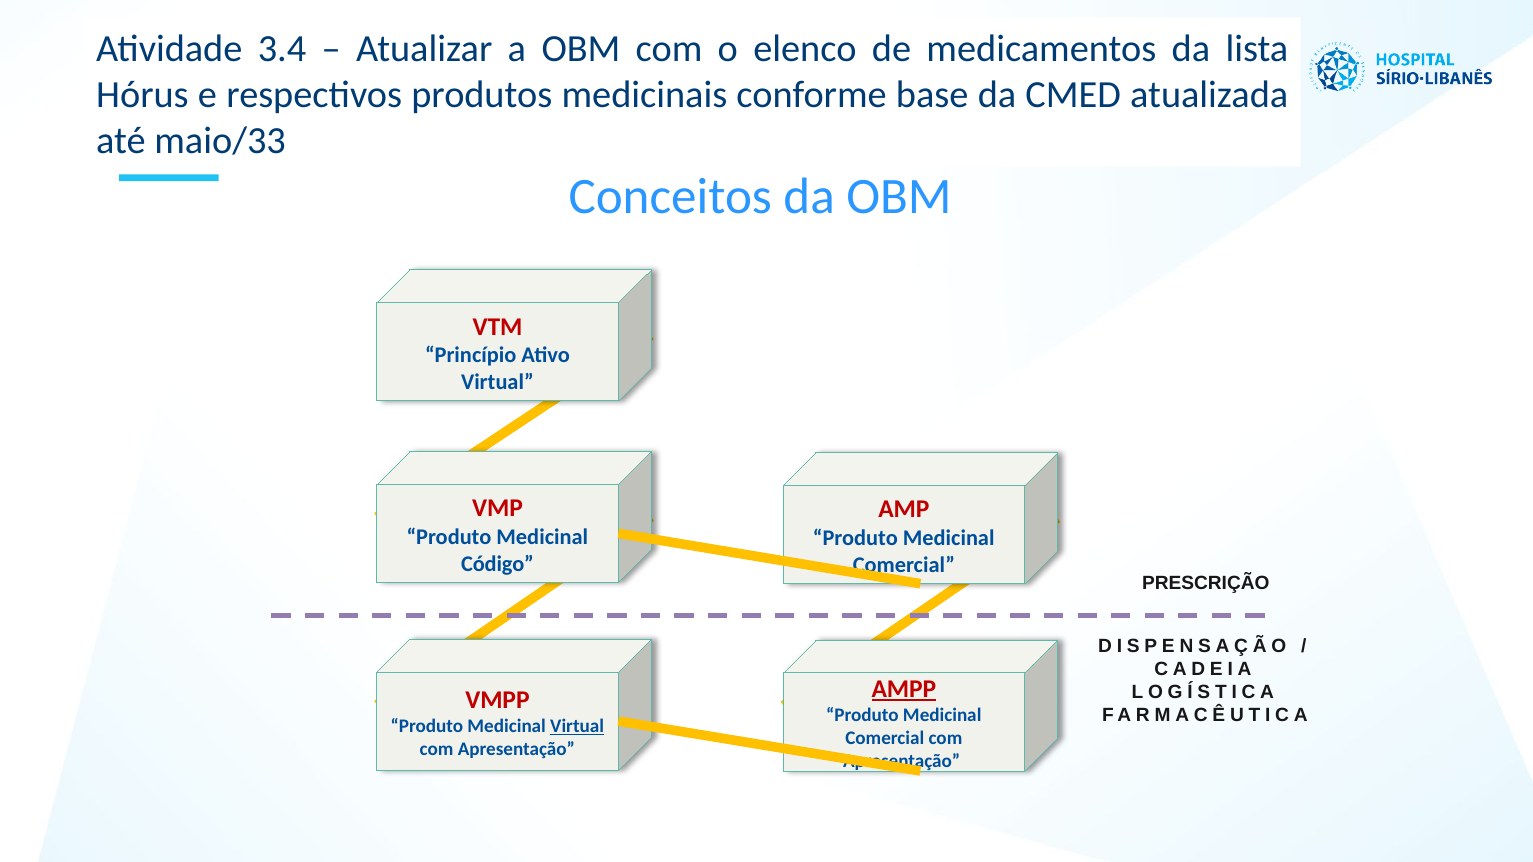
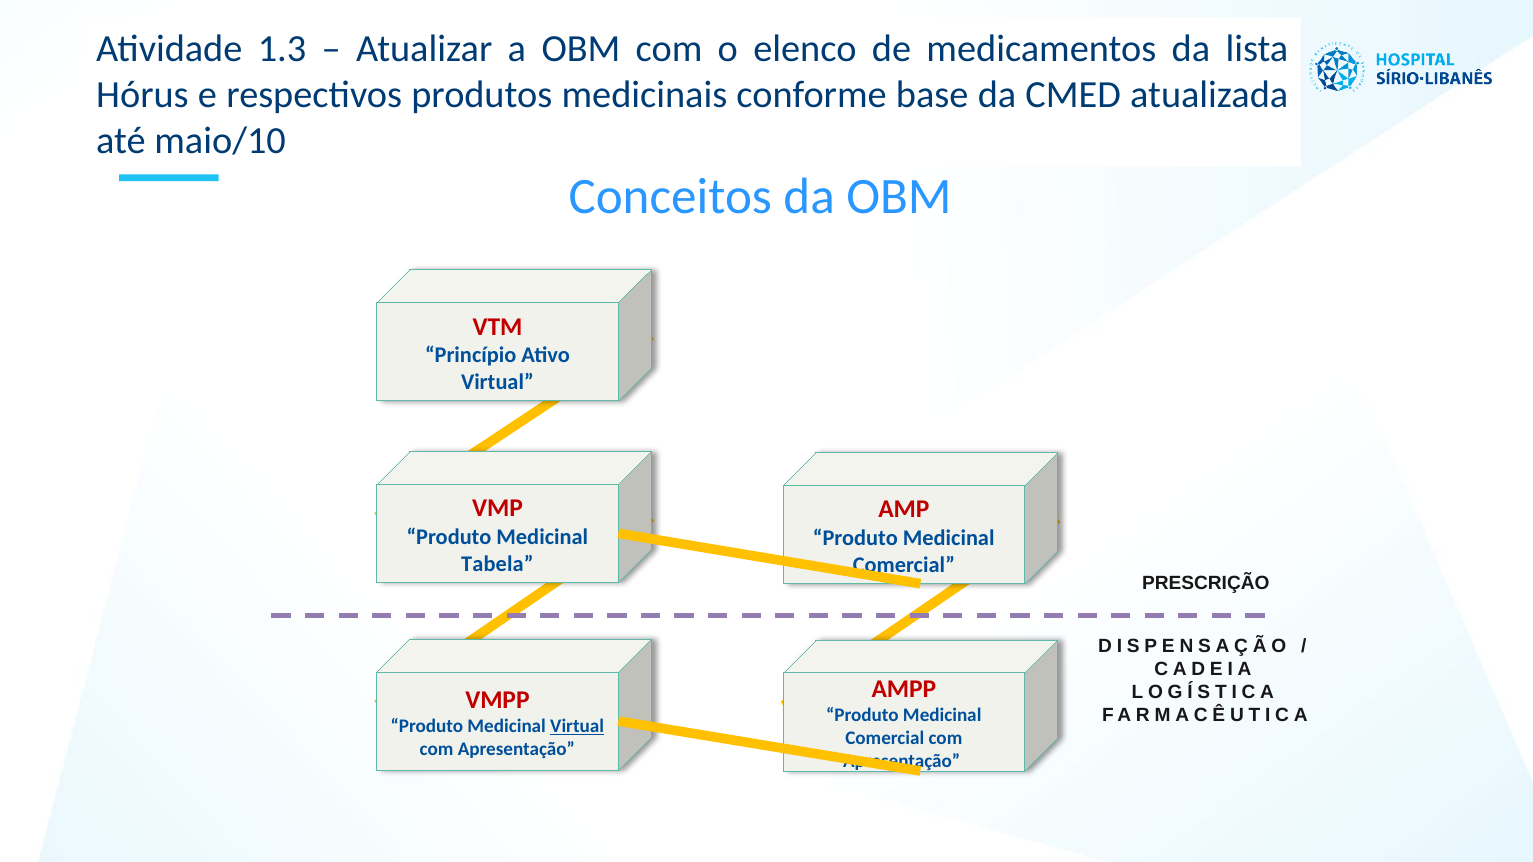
3.4: 3.4 -> 1.3 (282, 49)
maio/33: maio/33 -> maio/10 (220, 141)
Código: Código -> Tabela (497, 564)
AMPP underline: present -> none (904, 689)
